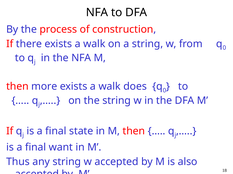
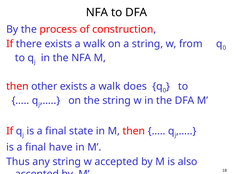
more: more -> other (44, 87)
want: want -> have (61, 148)
